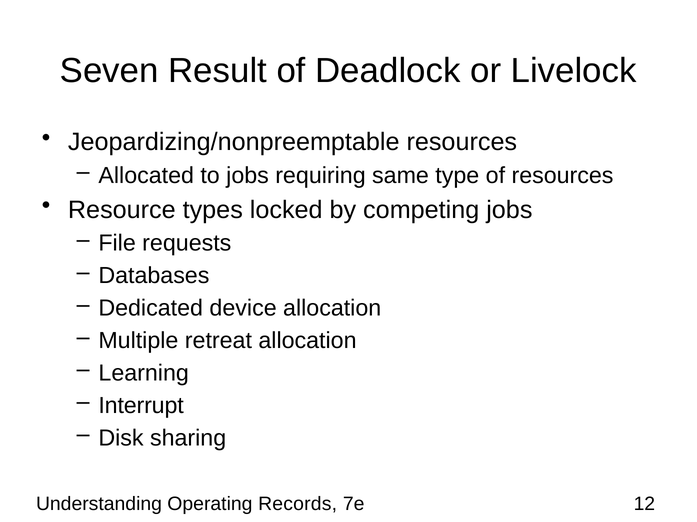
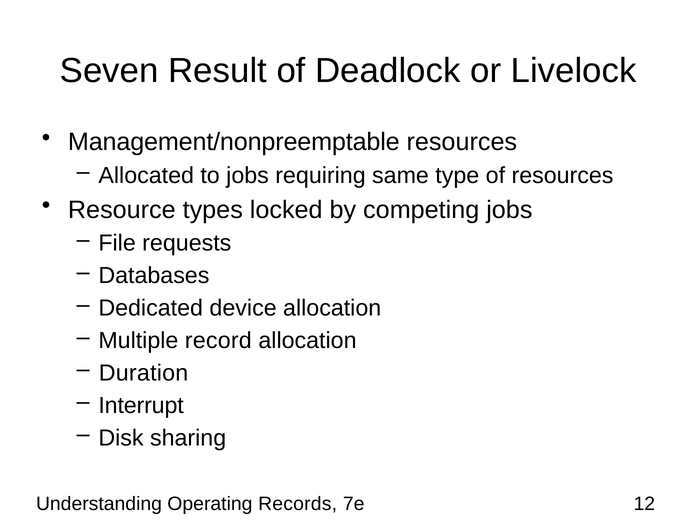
Jeopardizing/nonpreemptable: Jeopardizing/nonpreemptable -> Management/nonpreemptable (234, 142)
retreat: retreat -> record (218, 341)
Learning: Learning -> Duration (144, 374)
